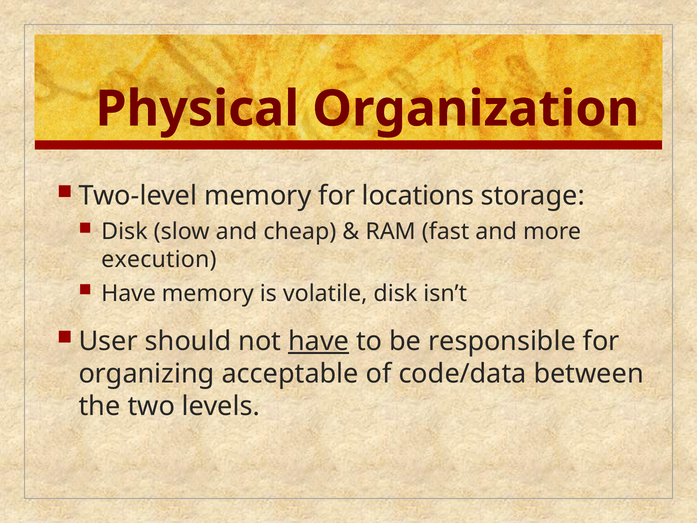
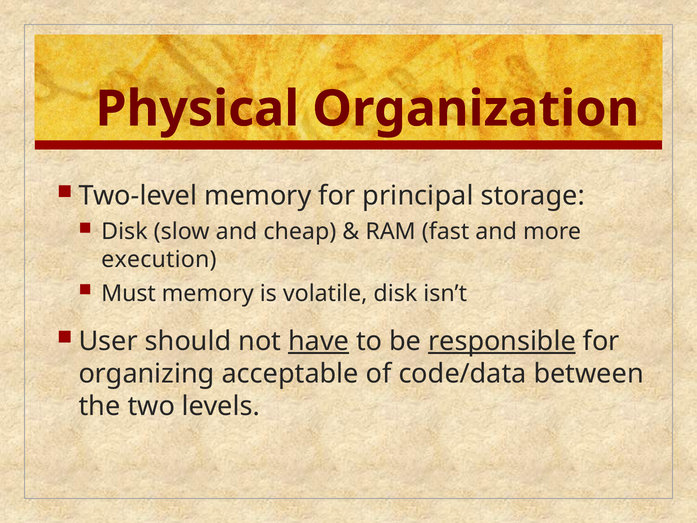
locations: locations -> principal (418, 196)
Have: Have -> Must (129, 293)
responsible underline: none -> present (502, 341)
